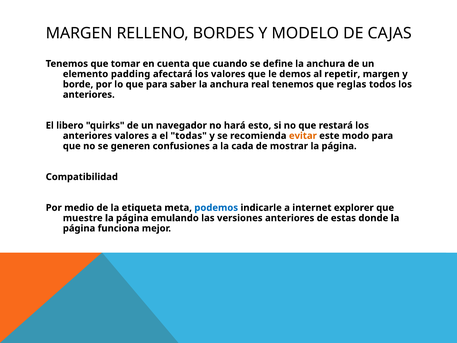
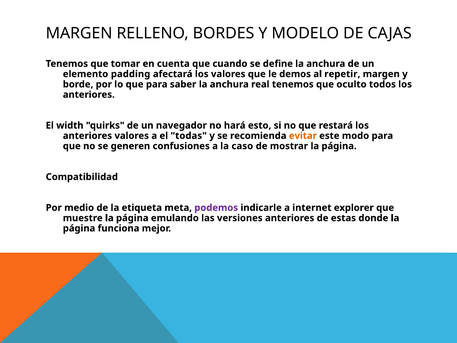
reglas: reglas -> oculto (351, 84)
libero: libero -> width (70, 125)
cada: cada -> caso (242, 146)
podemos colour: blue -> purple (216, 208)
